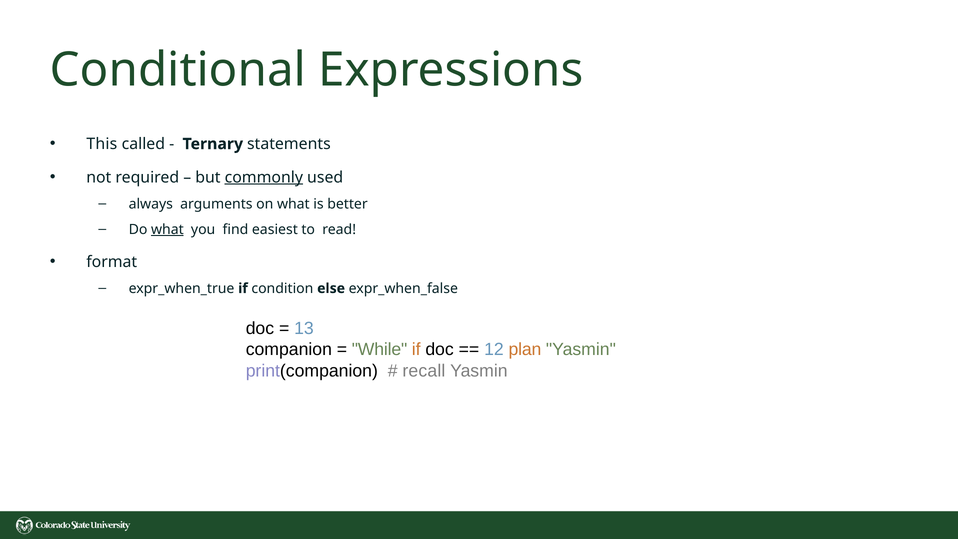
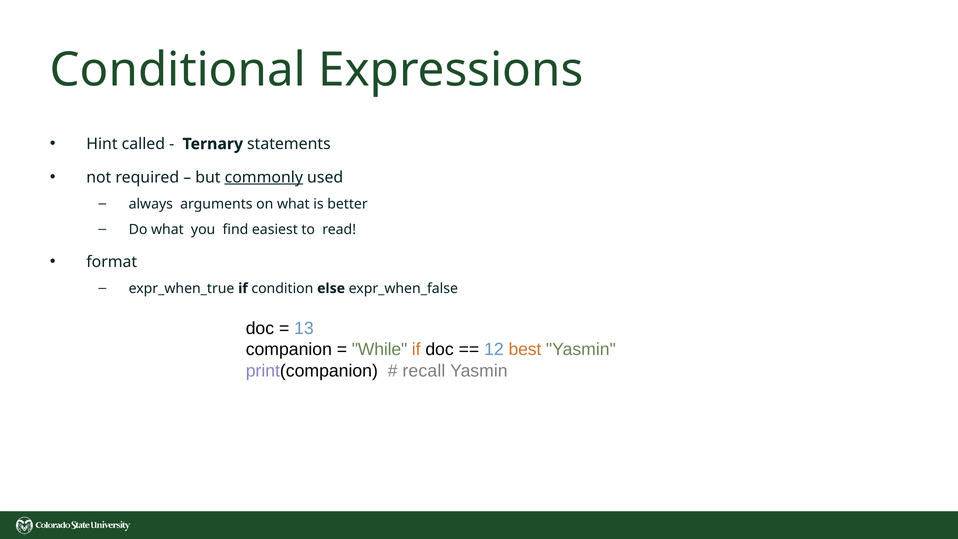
This: This -> Hint (102, 144)
what underline: present -> none (167, 229)
plan: plan -> best (525, 349)
